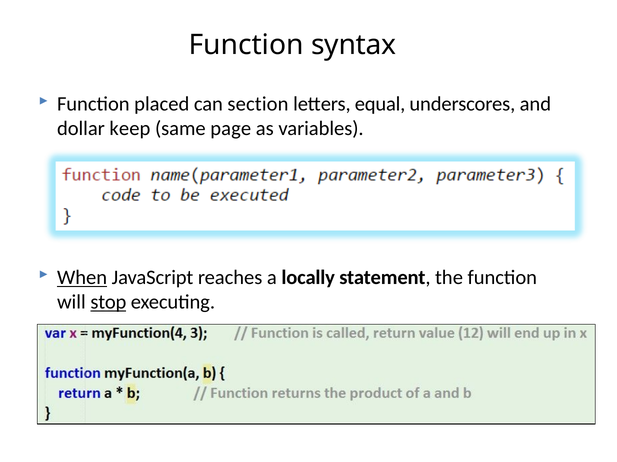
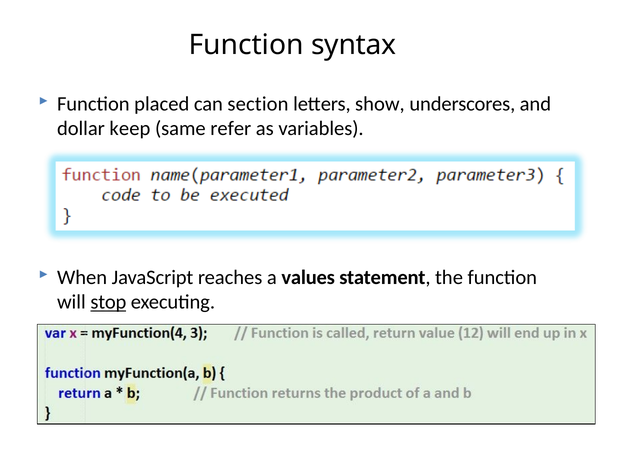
equal: equal -> show (380, 104)
page: page -> refer (231, 129)
When underline: present -> none (82, 278)
locally: locally -> values (308, 278)
